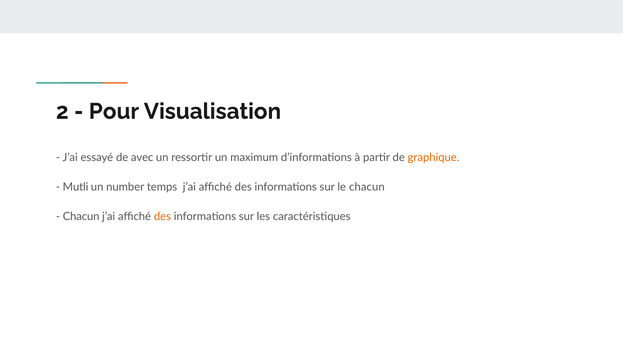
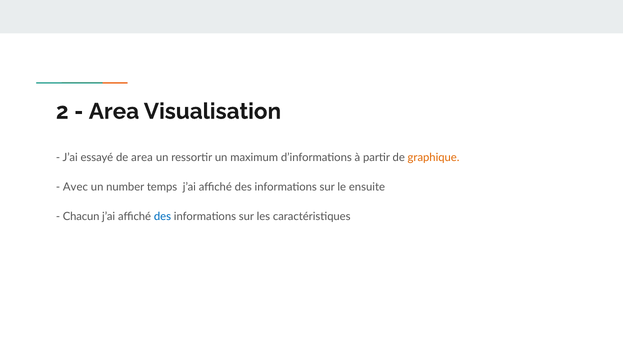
Pour: Pour -> Area (114, 111)
de avec: avec -> area (142, 157)
Mutli: Mutli -> Avec (75, 187)
le chacun: chacun -> ensuite (367, 187)
des colour: orange -> blue (162, 216)
